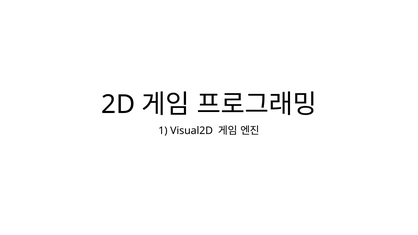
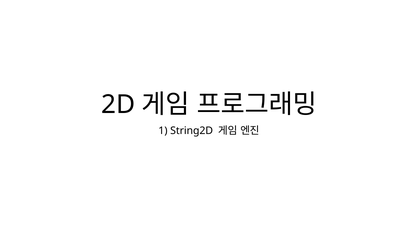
Visual2D: Visual2D -> String2D (192, 131)
